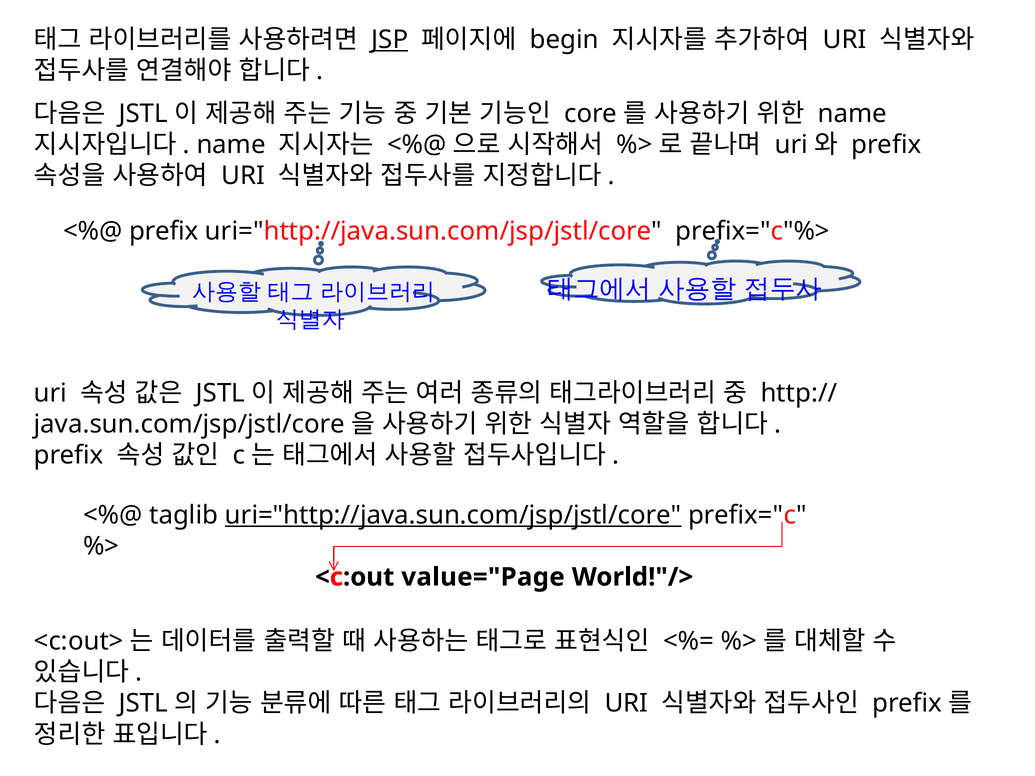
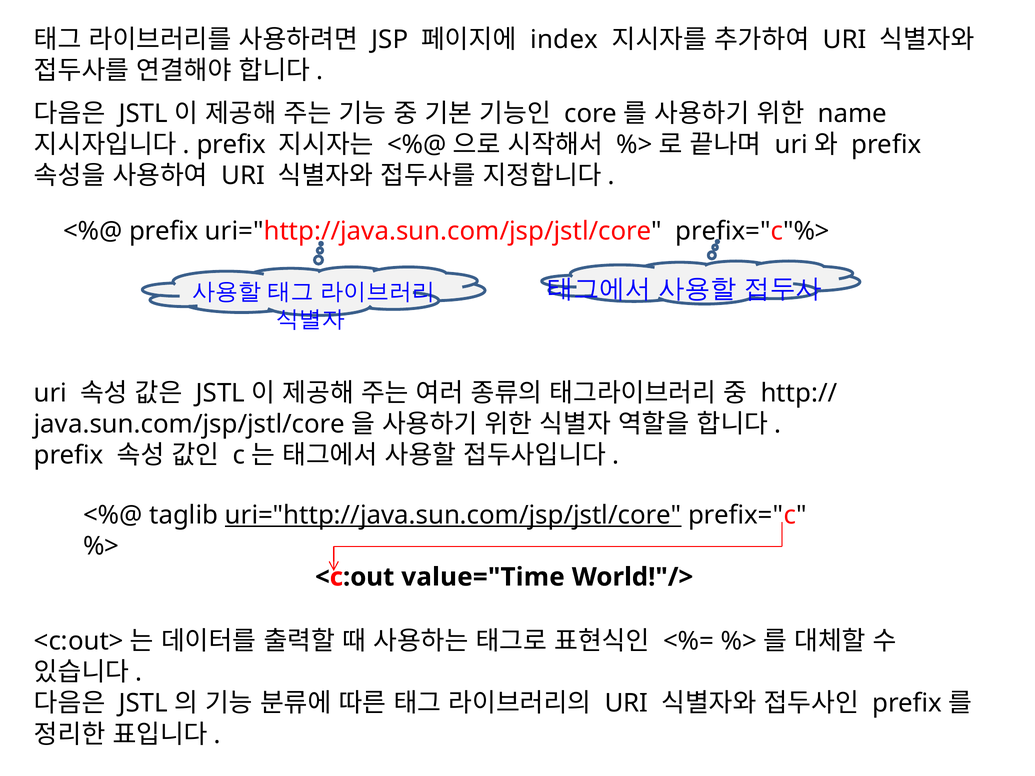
JSP underline: present -> none (390, 40)
begin: begin -> index (564, 40)
name: name -> prefix (231, 145)
value="Page: value="Page -> value="Time (483, 577)
